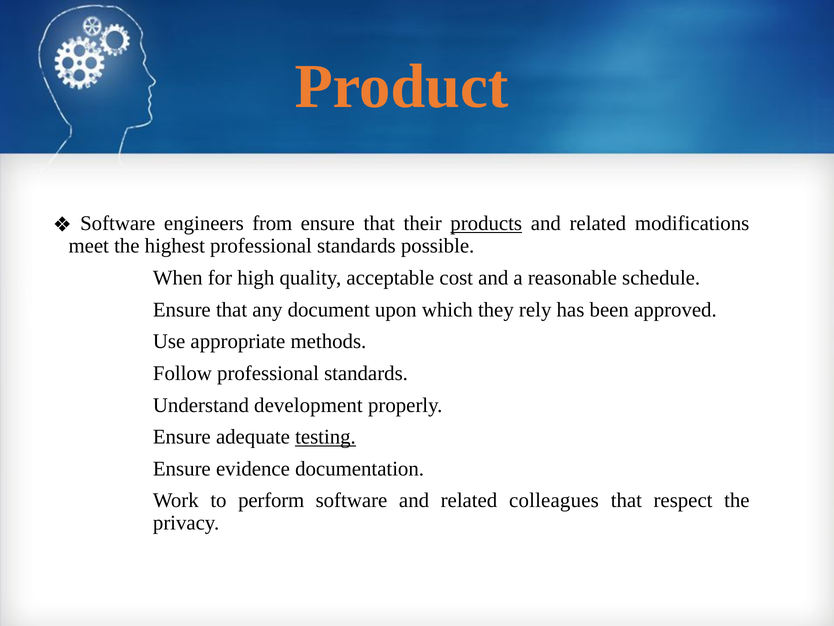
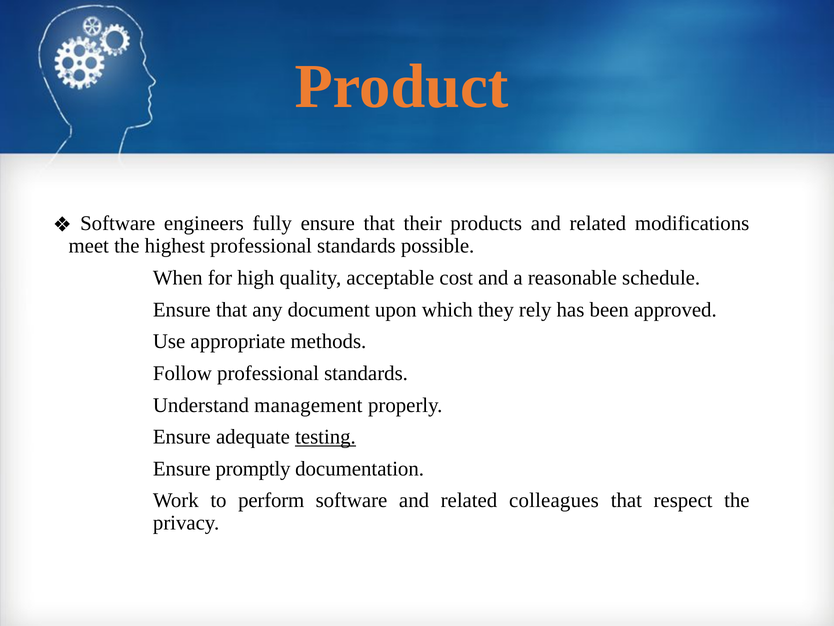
from: from -> fully (272, 223)
products underline: present -> none (486, 223)
development: development -> management (308, 405)
evidence: evidence -> promptly (253, 468)
